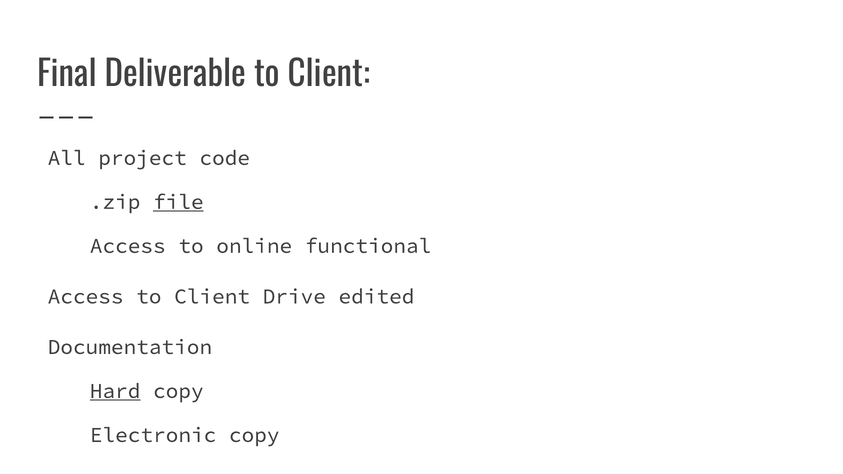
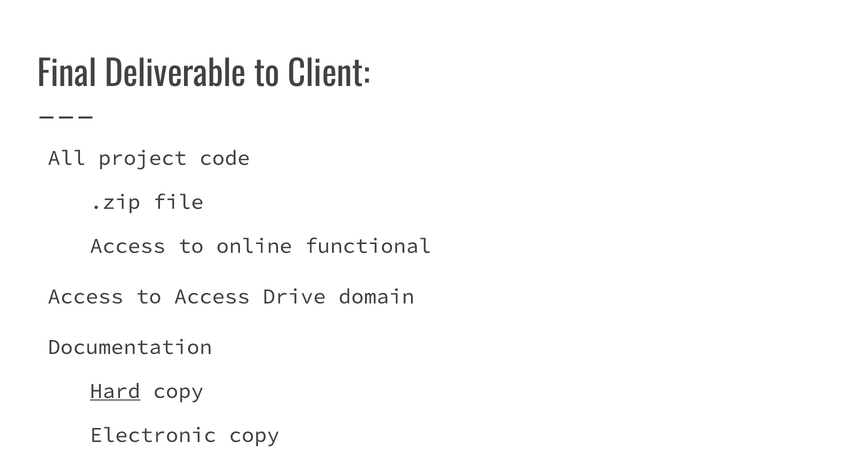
file underline: present -> none (178, 202)
Access to Client: Client -> Access (212, 297)
edited: edited -> domain (376, 297)
